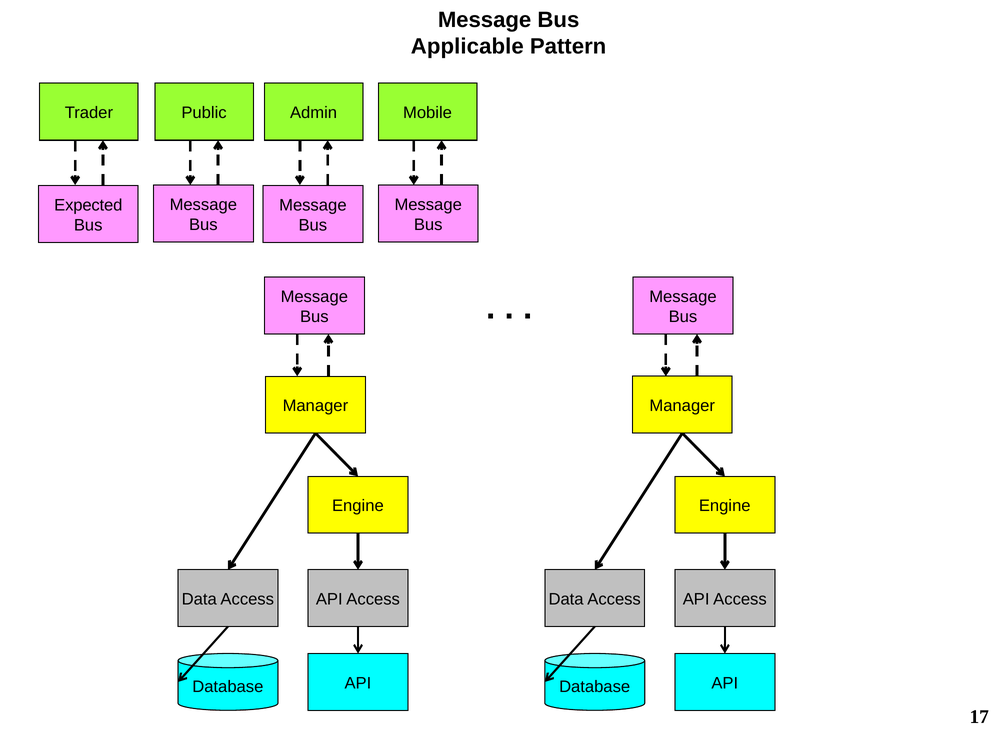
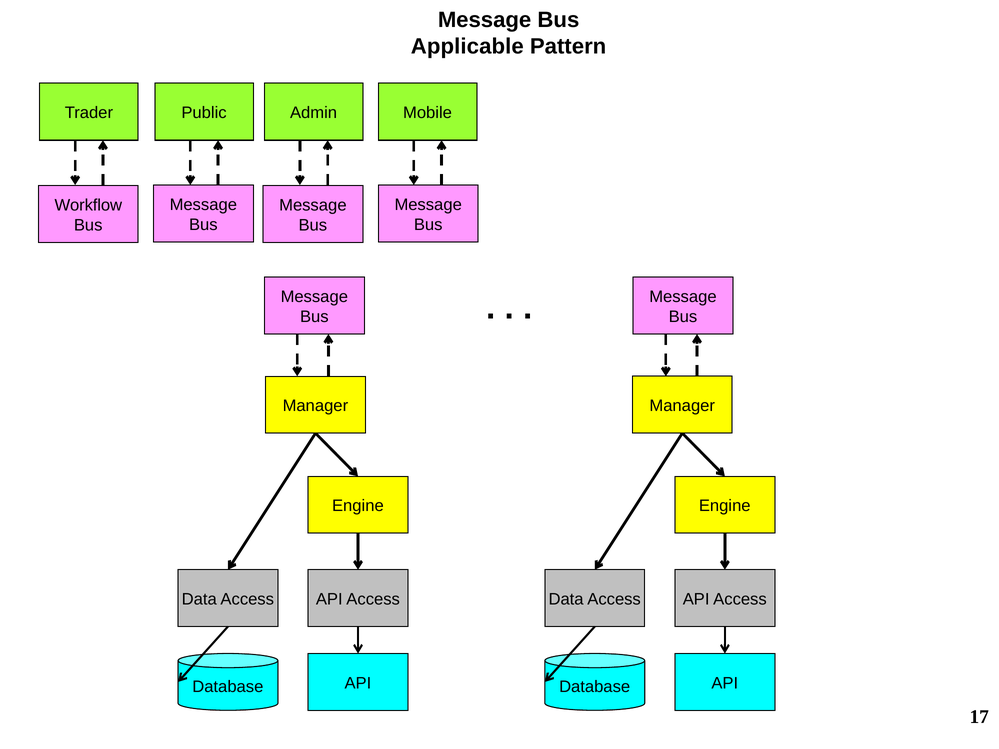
Expected: Expected -> Workflow (88, 205)
